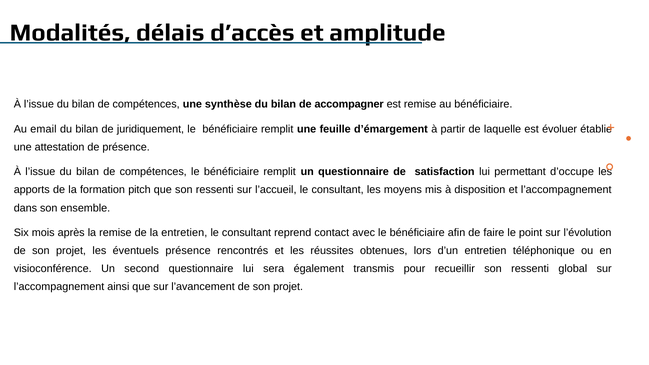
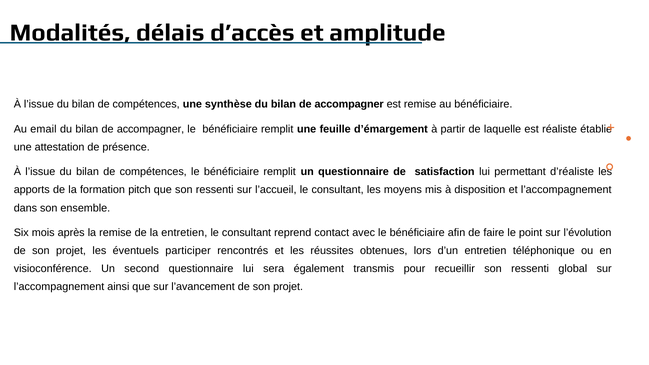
juridiquement: juridiquement -> accompagner (151, 129)
évoluer: évoluer -> réaliste (560, 129)
d’occupe: d’occupe -> d’réaliste (572, 172)
éventuels présence: présence -> participer (188, 251)
